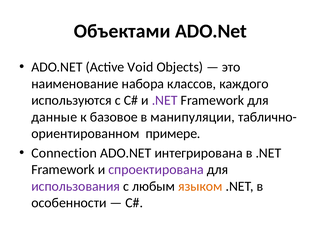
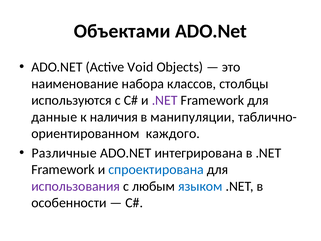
каждого: каждого -> столбцы (244, 84)
базовое: базовое -> наличия (114, 117)
примере: примере -> каждого (173, 133)
Connection: Connection -> Различные (64, 153)
спроектирована colour: purple -> blue (156, 169)
языком colour: orange -> blue (200, 186)
